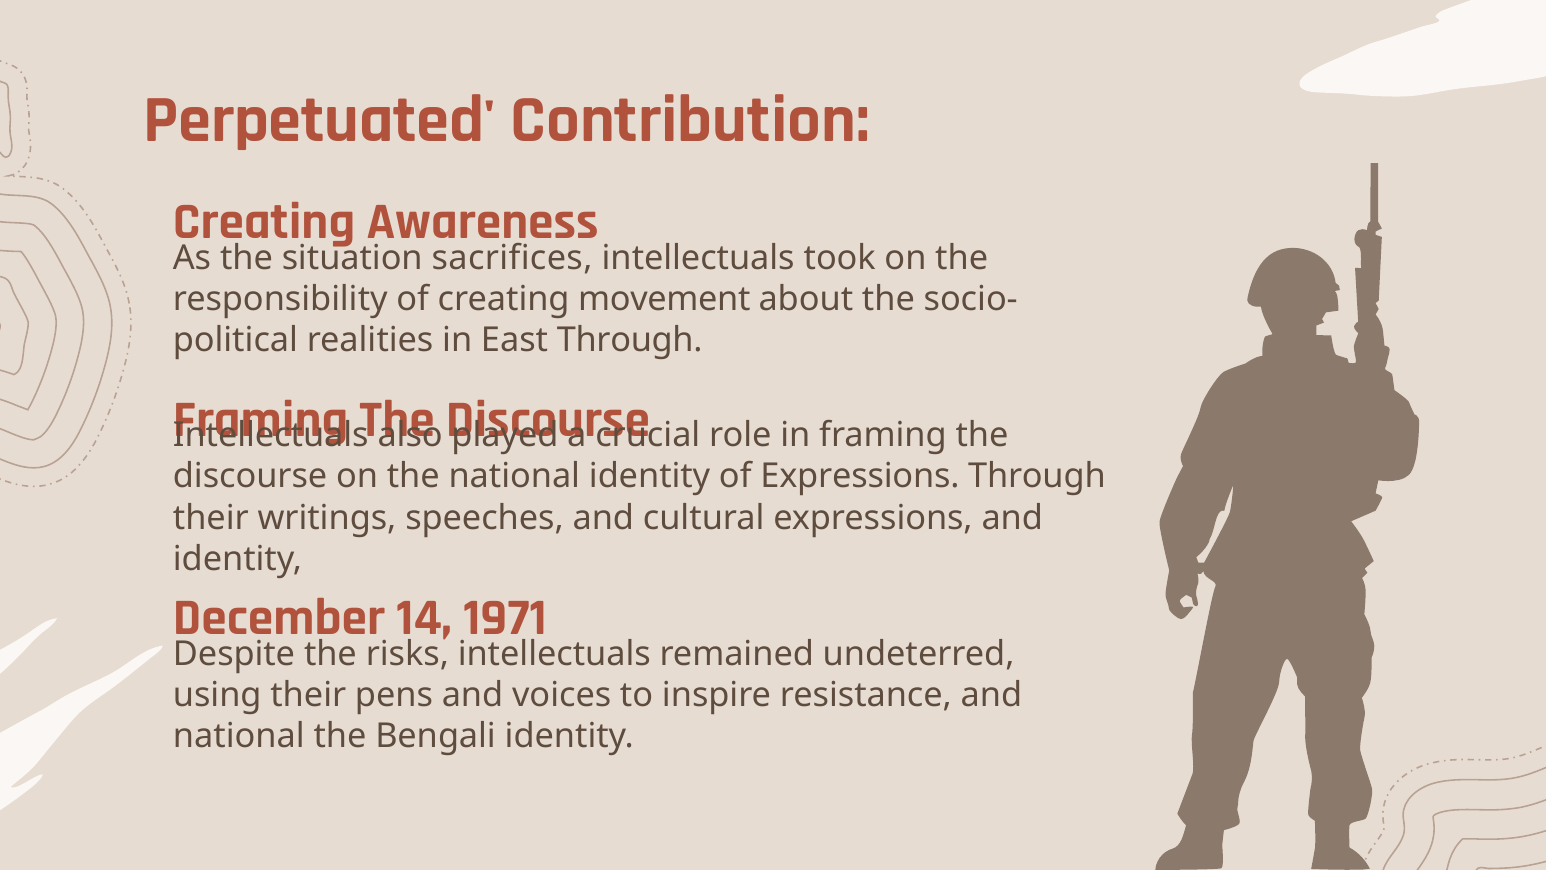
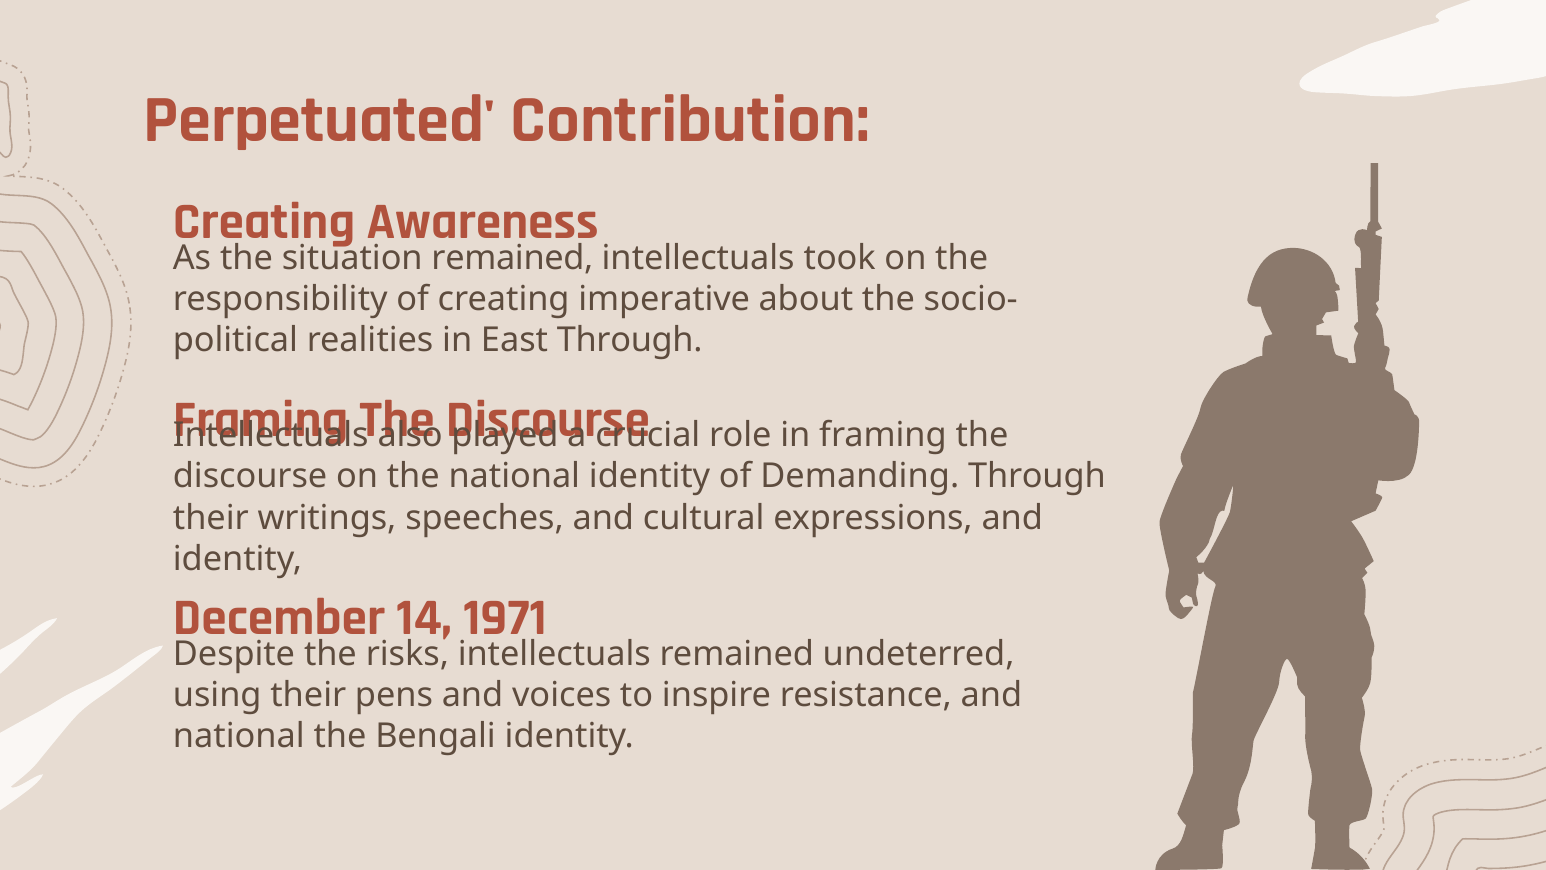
situation sacrifices: sacrifices -> remained (512, 258)
movement: movement -> imperative (664, 299)
of Expressions: Expressions -> Demanding (860, 476)
